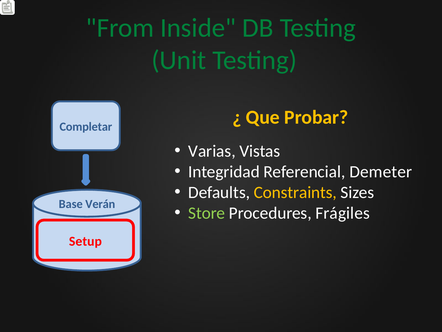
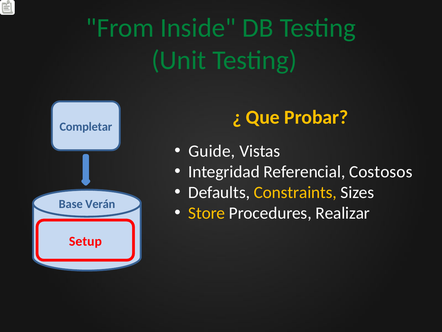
Varias: Varias -> Guide (212, 151)
Demeter: Demeter -> Costosos (381, 172)
Store colour: light green -> yellow (207, 213)
Frágiles: Frágiles -> Realizar (343, 213)
